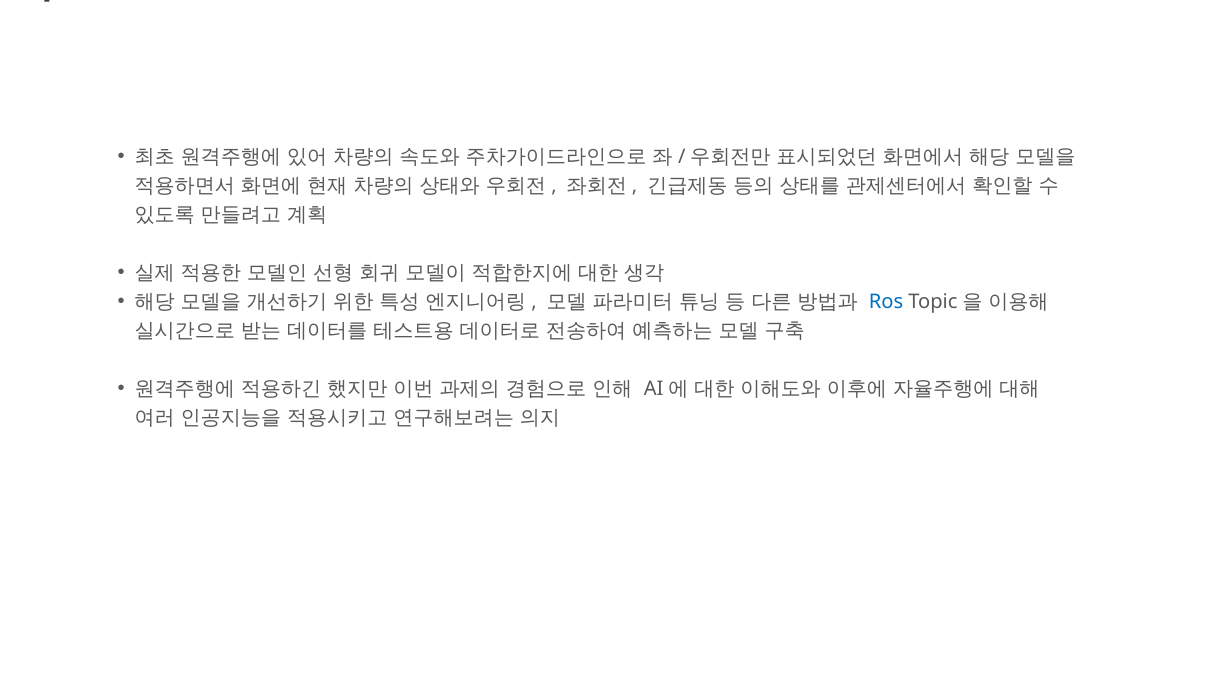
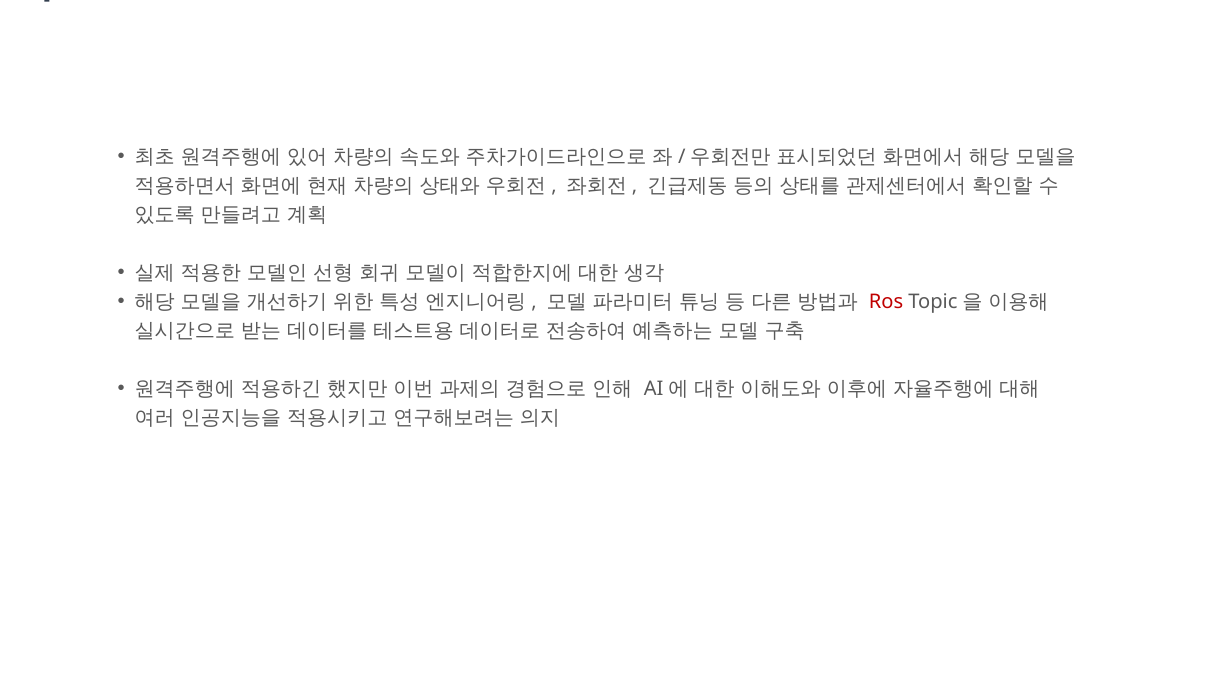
Ros colour: blue -> red (886, 302)
